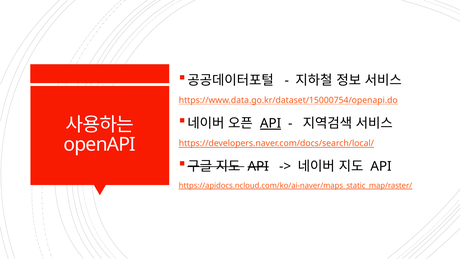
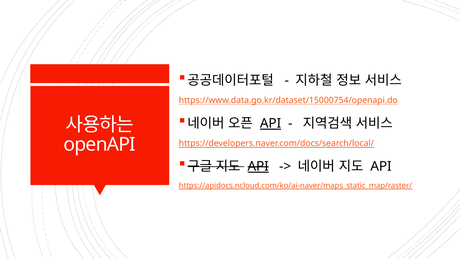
API underline: none -> present (258, 167)
